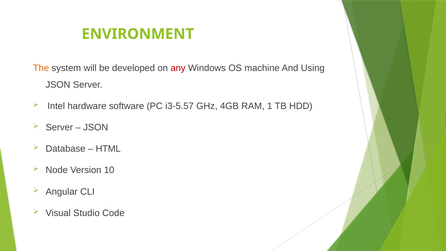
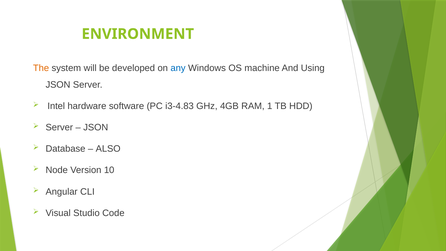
any colour: red -> blue (178, 68)
i3-5.57: i3-5.57 -> i3-4.83 (180, 106)
HTML: HTML -> ALSO (108, 149)
